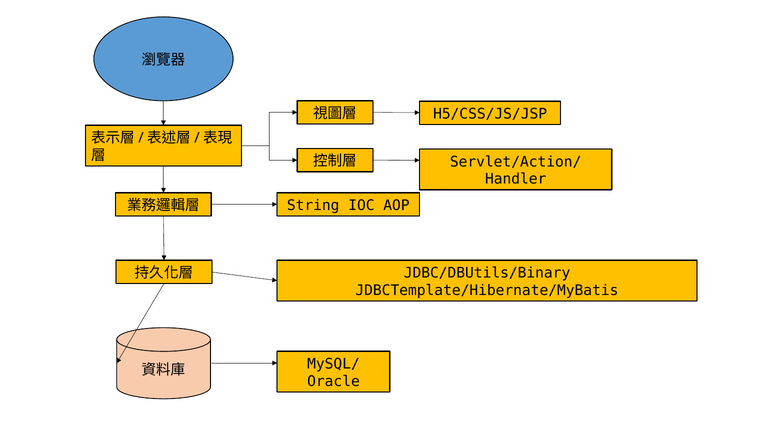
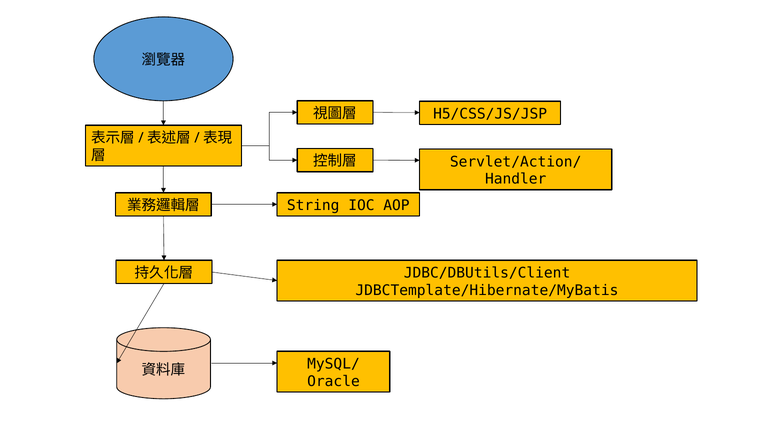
JDBC/DBUtils/Binary: JDBC/DBUtils/Binary -> JDBC/DBUtils/Client (487, 273)
